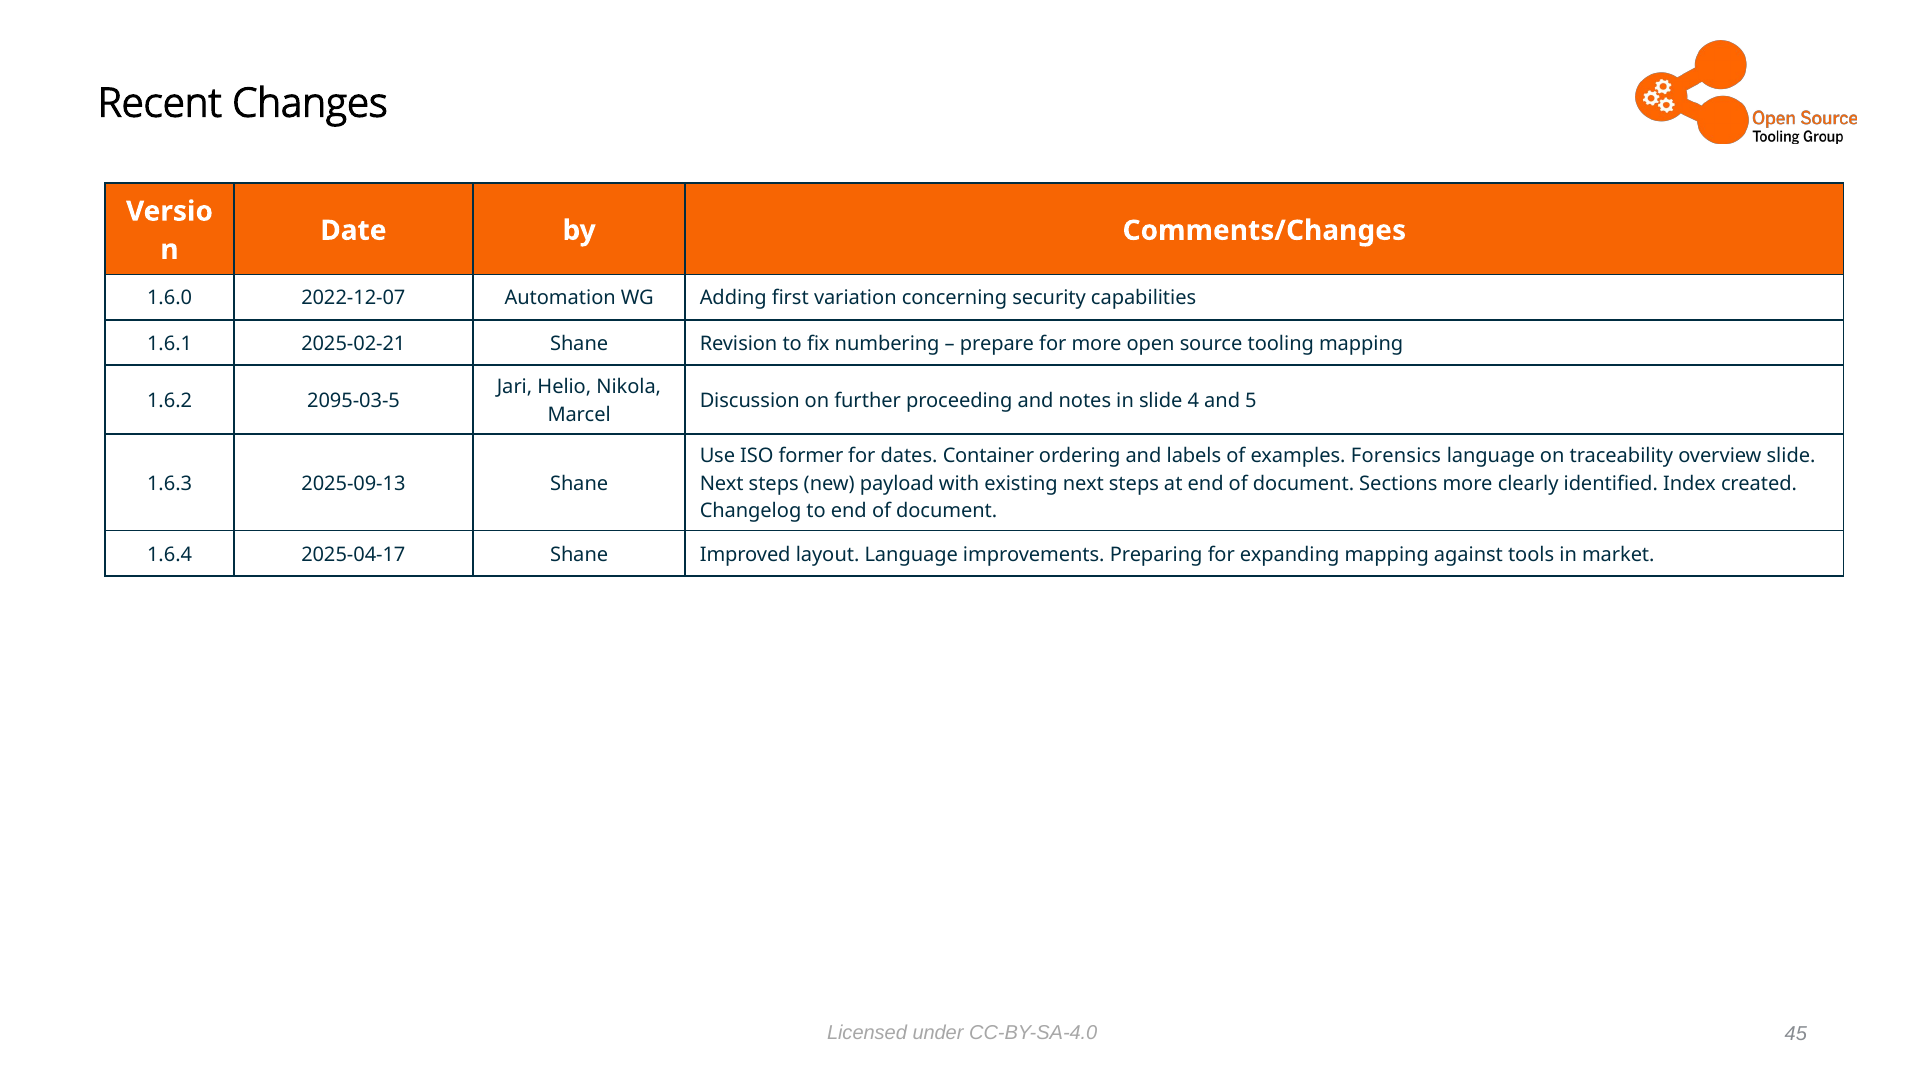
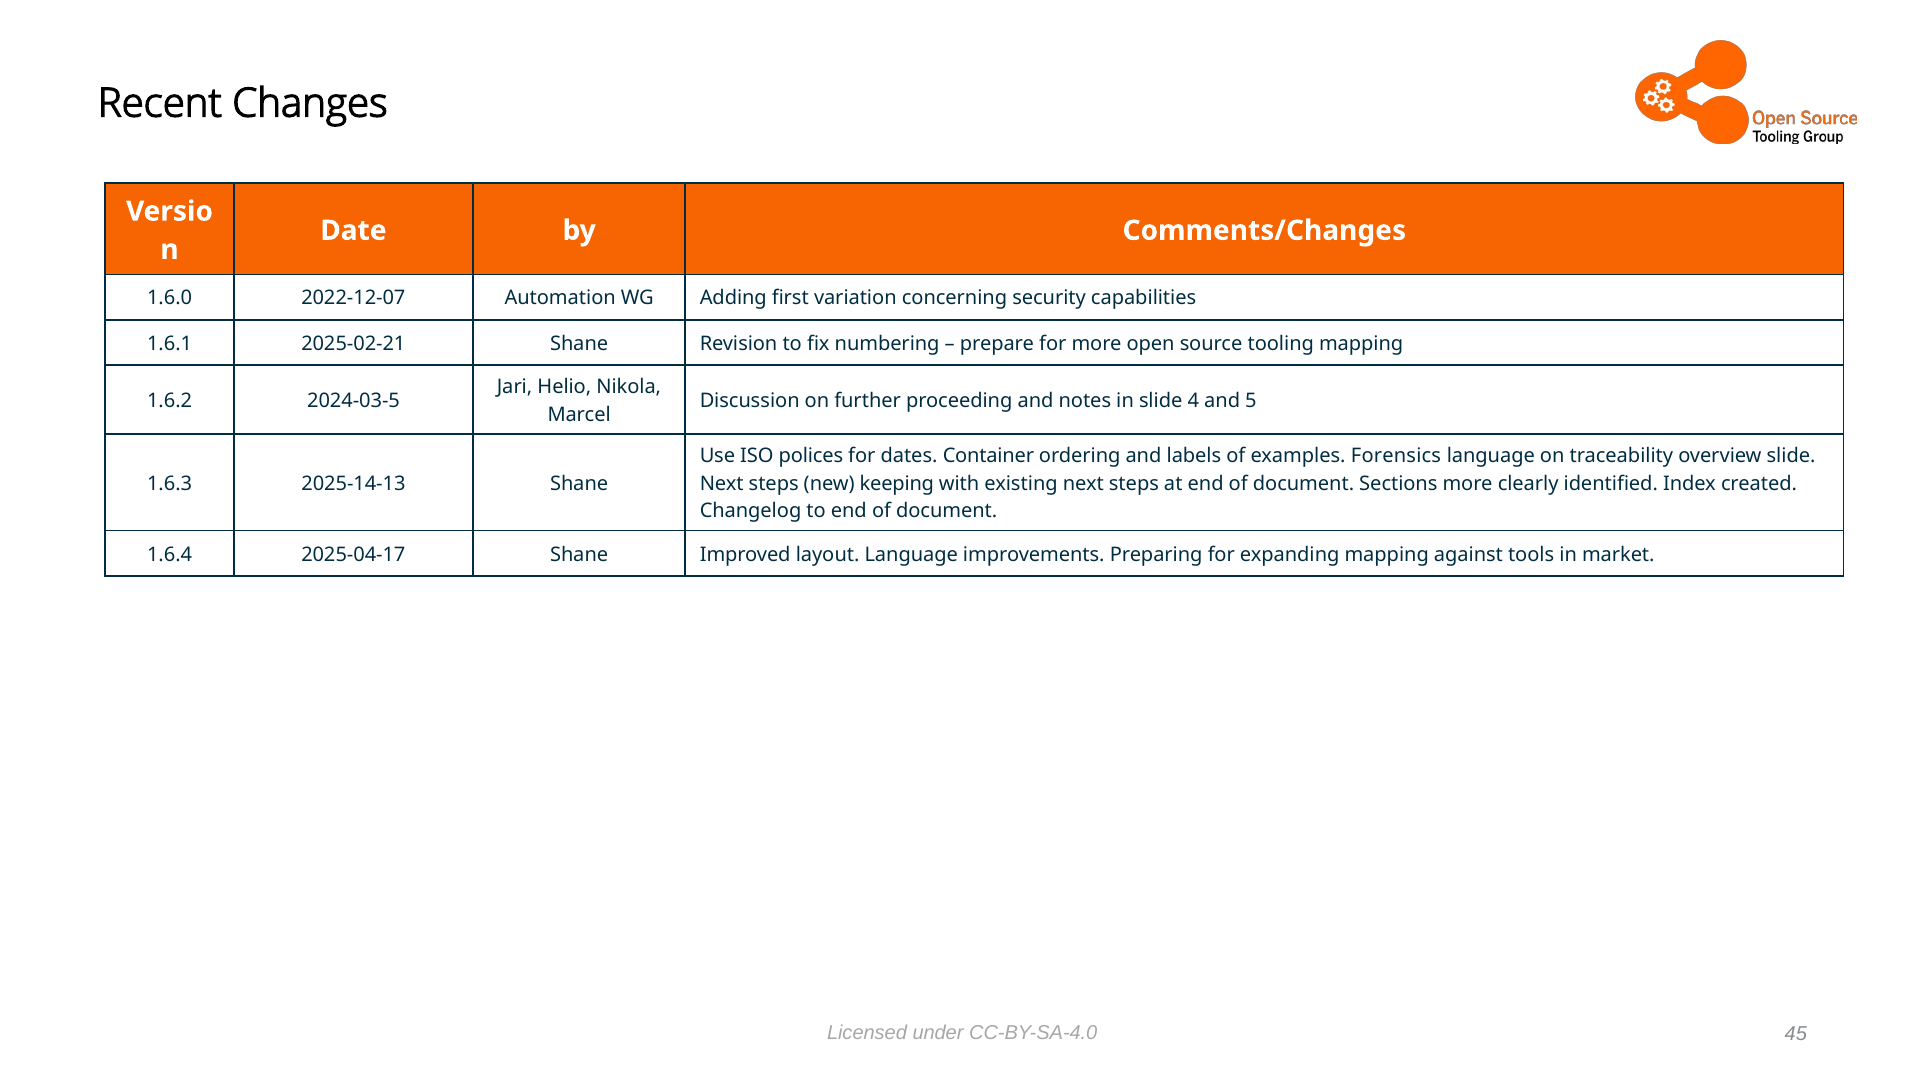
2095-03-5: 2095-03-5 -> 2024-03-5 (354, 401)
former: former -> polices (811, 456)
2025-09-13: 2025-09-13 -> 2025-14-13 (353, 483)
payload: payload -> keeping (897, 483)
